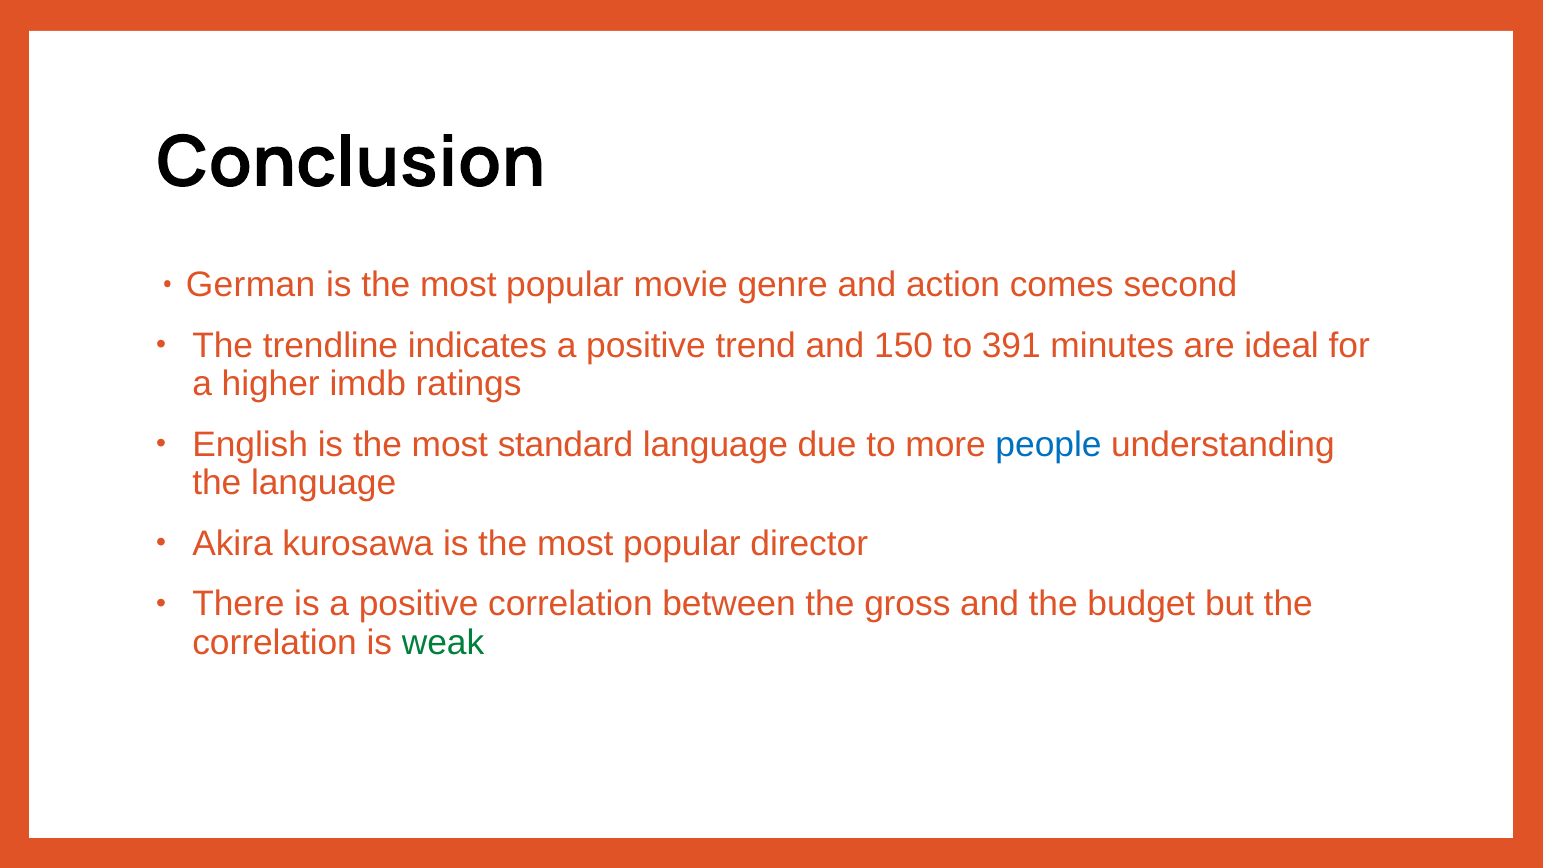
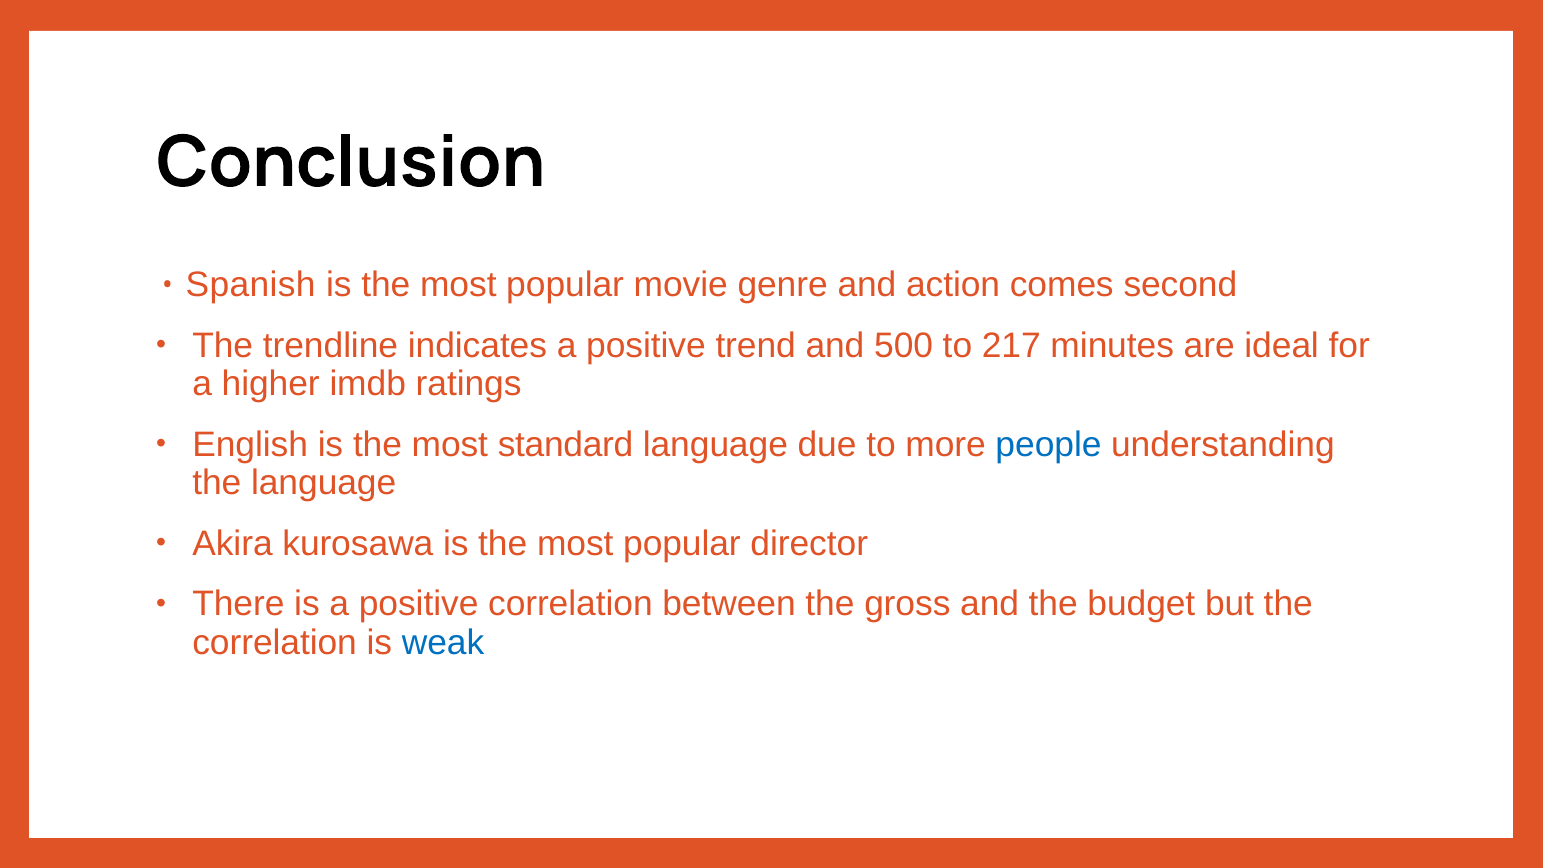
German: German -> Spanish (251, 285)
150: 150 -> 500 (904, 346)
391: 391 -> 217 (1011, 346)
weak colour: green -> blue (443, 642)
